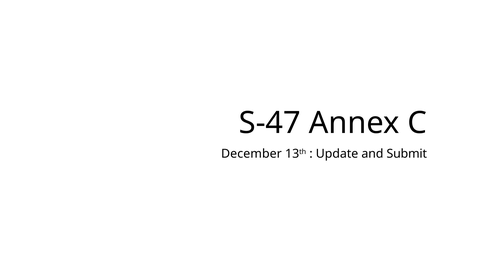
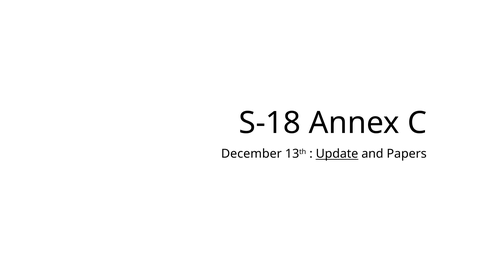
S-47: S-47 -> S-18 (270, 123)
Update underline: none -> present (337, 154)
Submit: Submit -> Papers (407, 154)
